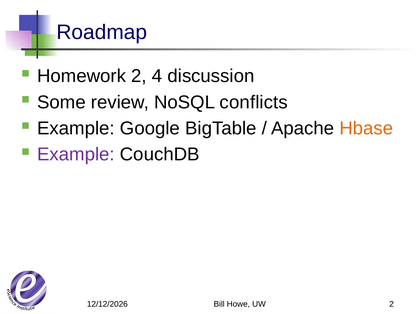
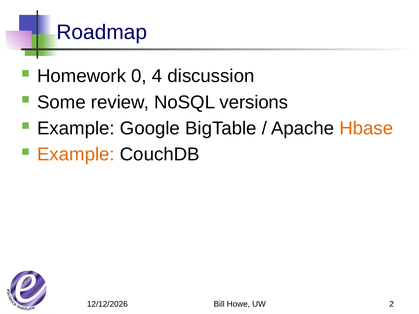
Homework 2: 2 -> 0 (139, 76)
conflicts: conflicts -> versions (254, 102)
Example colour: purple -> orange (76, 154)
